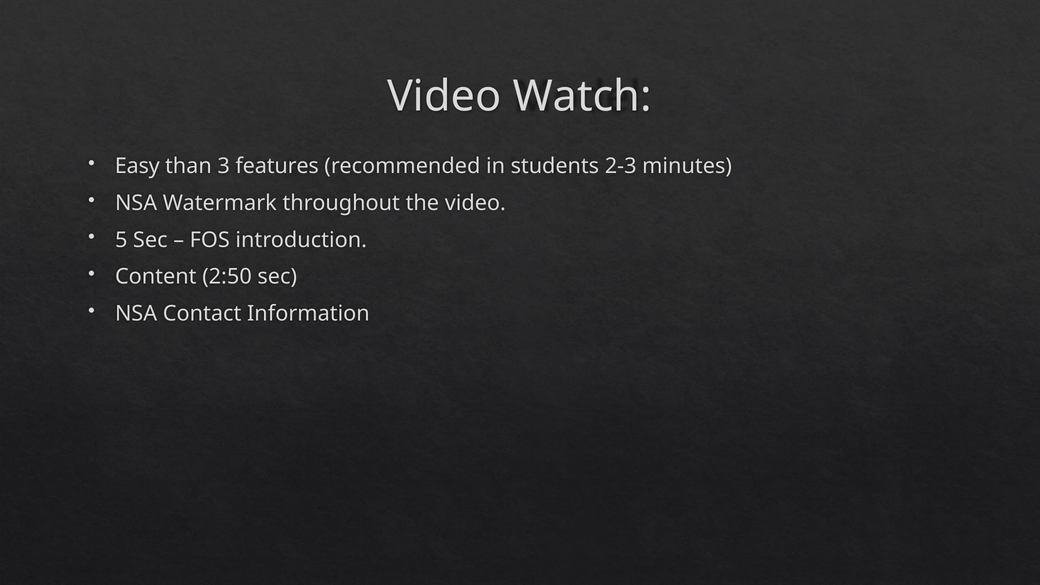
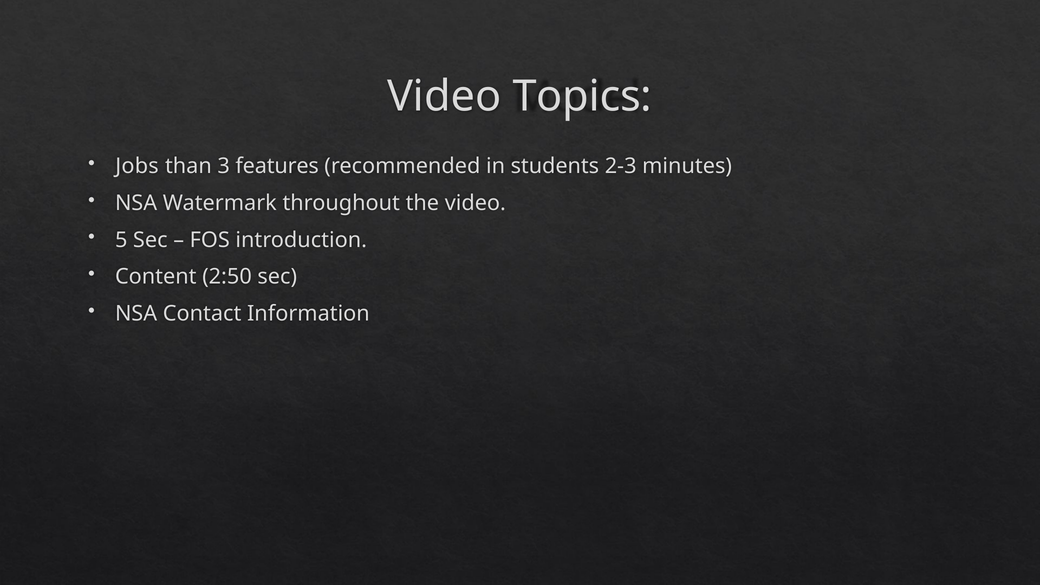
Watch: Watch -> Topics (582, 96)
Easy: Easy -> Jobs (137, 166)
